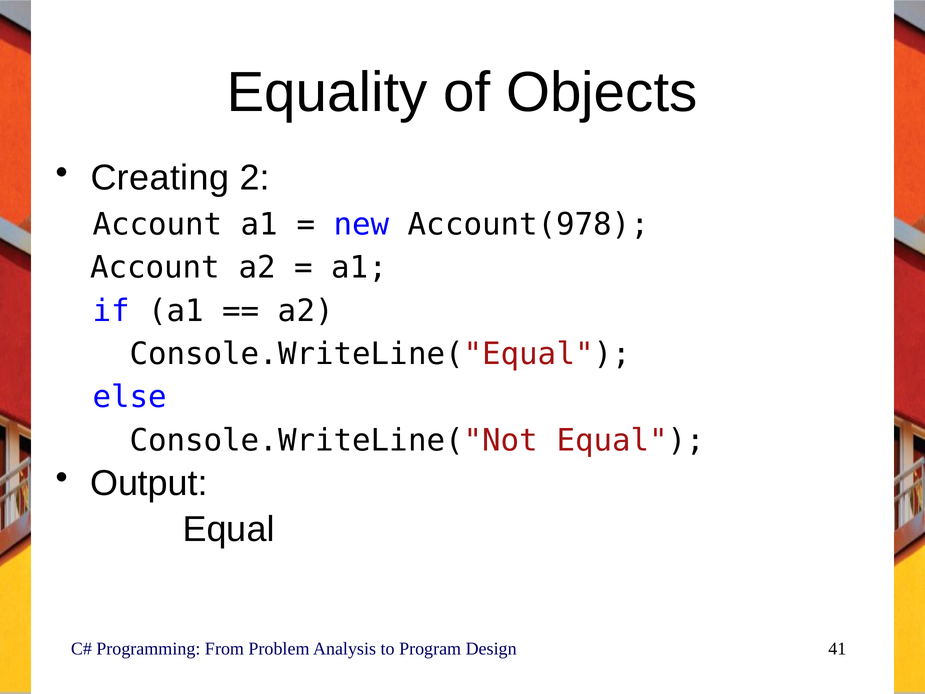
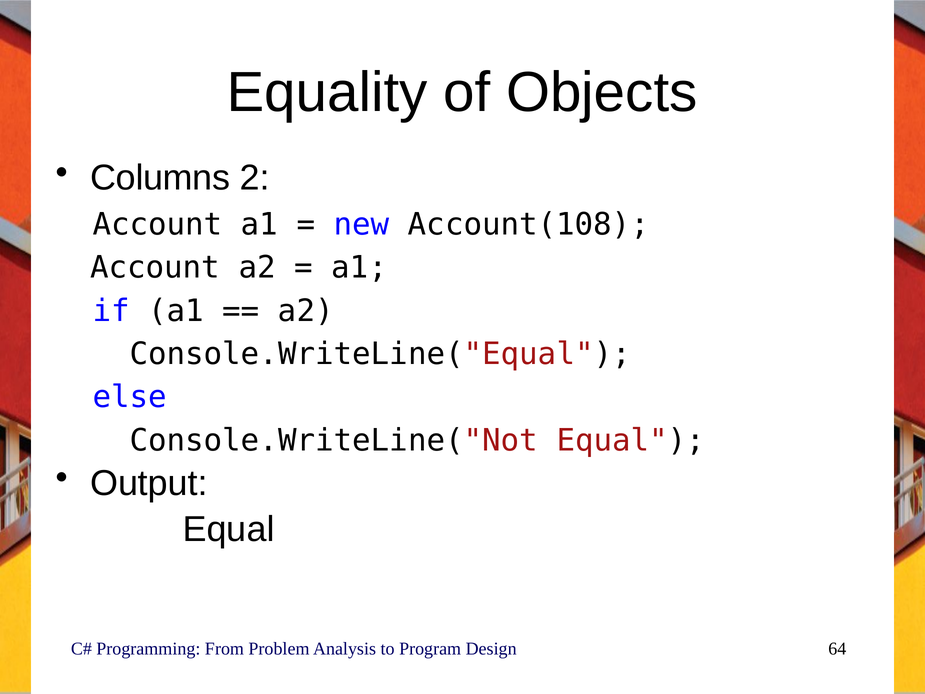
Creating: Creating -> Columns (160, 178)
Account(978: Account(978 -> Account(108 (529, 224)
41: 41 -> 64 (837, 649)
